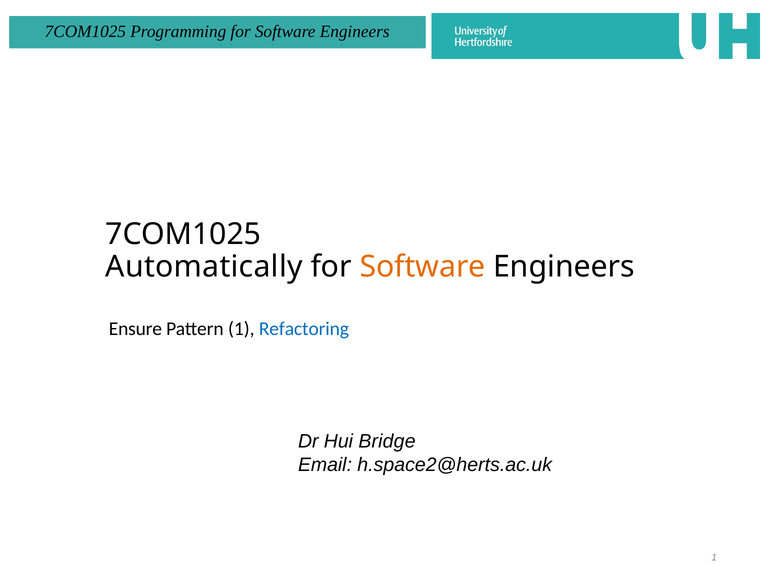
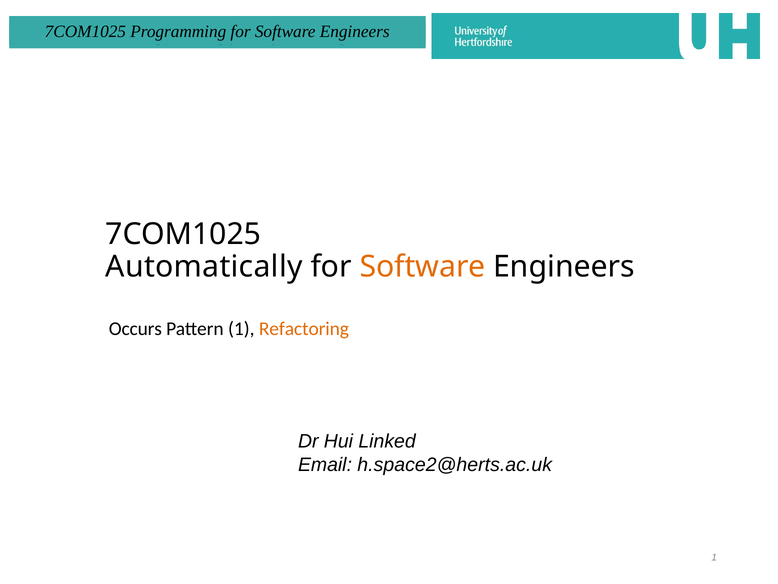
Ensure: Ensure -> Occurs (135, 328)
Refactoring colour: blue -> orange (304, 328)
Bridge: Bridge -> Linked (387, 441)
